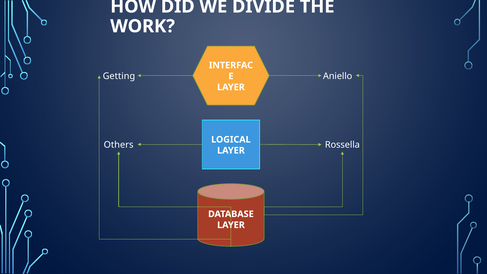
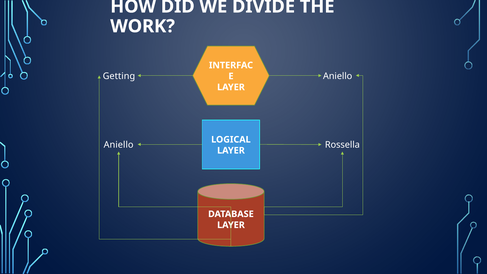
Others: Others -> Aniello (119, 145)
